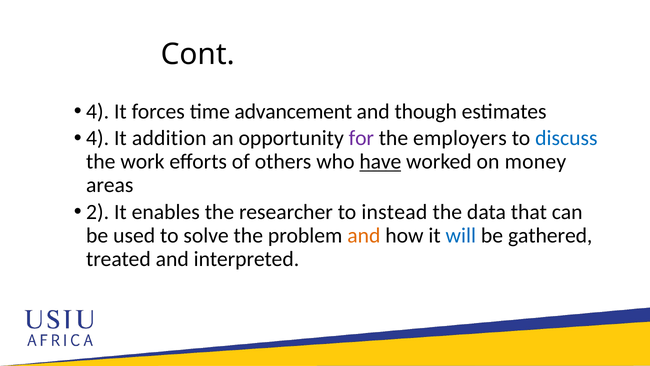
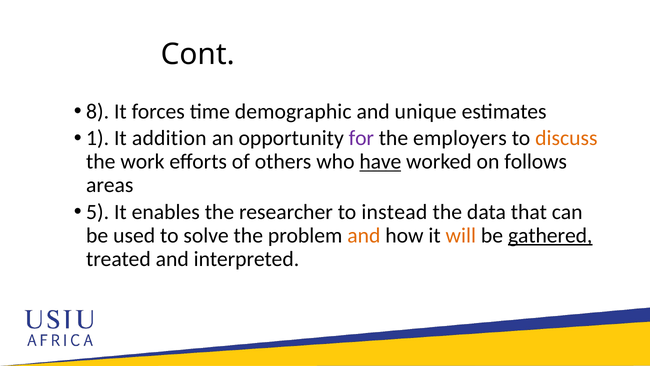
4: 4 -> 8 (98, 111)
advancement: advancement -> demographic (293, 111)
though: though -> unique (426, 111)
4: 4 -> 1 (98, 138)
discuss colour: blue -> orange (566, 138)
money: money -> follows (536, 162)
2: 2 -> 5 (98, 212)
will colour: blue -> orange (461, 235)
gathered underline: none -> present (550, 235)
